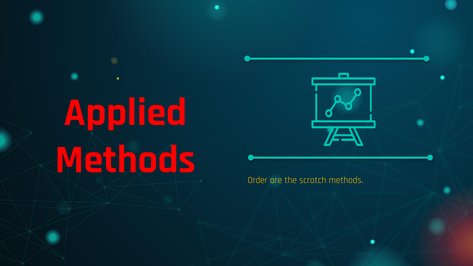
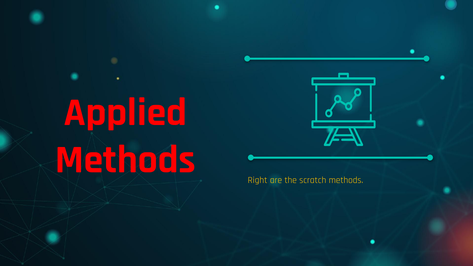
Order: Order -> Right (258, 180)
